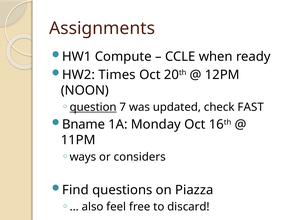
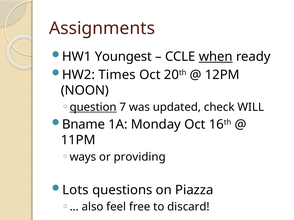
Compute: Compute -> Youngest (123, 57)
when underline: none -> present (216, 57)
FAST: FAST -> WILL (251, 107)
considers: considers -> providing (140, 157)
Find: Find -> Lots (75, 190)
